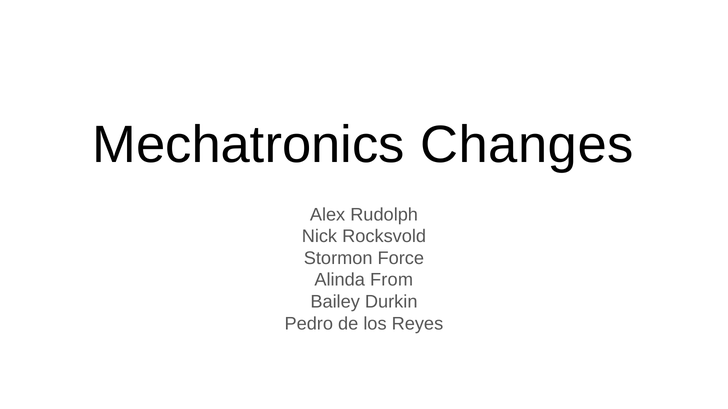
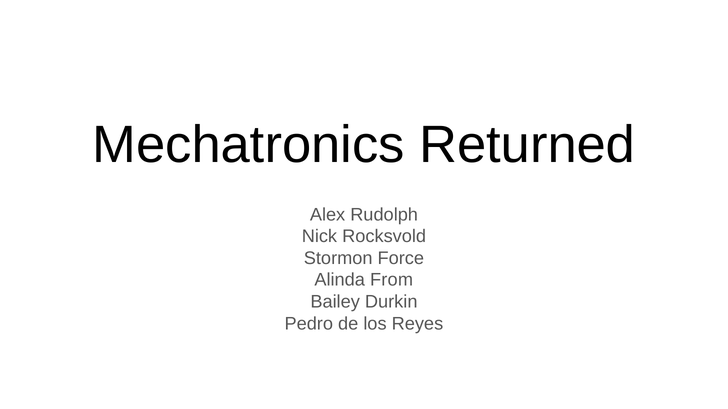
Changes: Changes -> Returned (527, 145)
